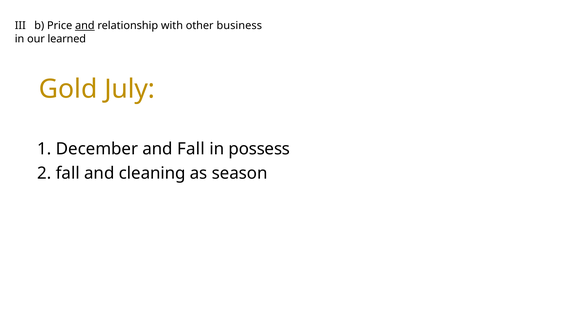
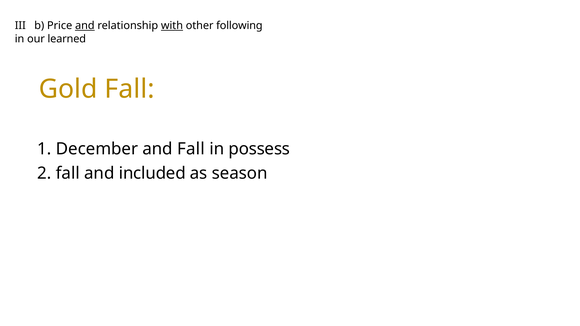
with underline: none -> present (172, 26)
business: business -> following (239, 26)
Gold July: July -> Fall (129, 89)
cleaning: cleaning -> included (152, 173)
